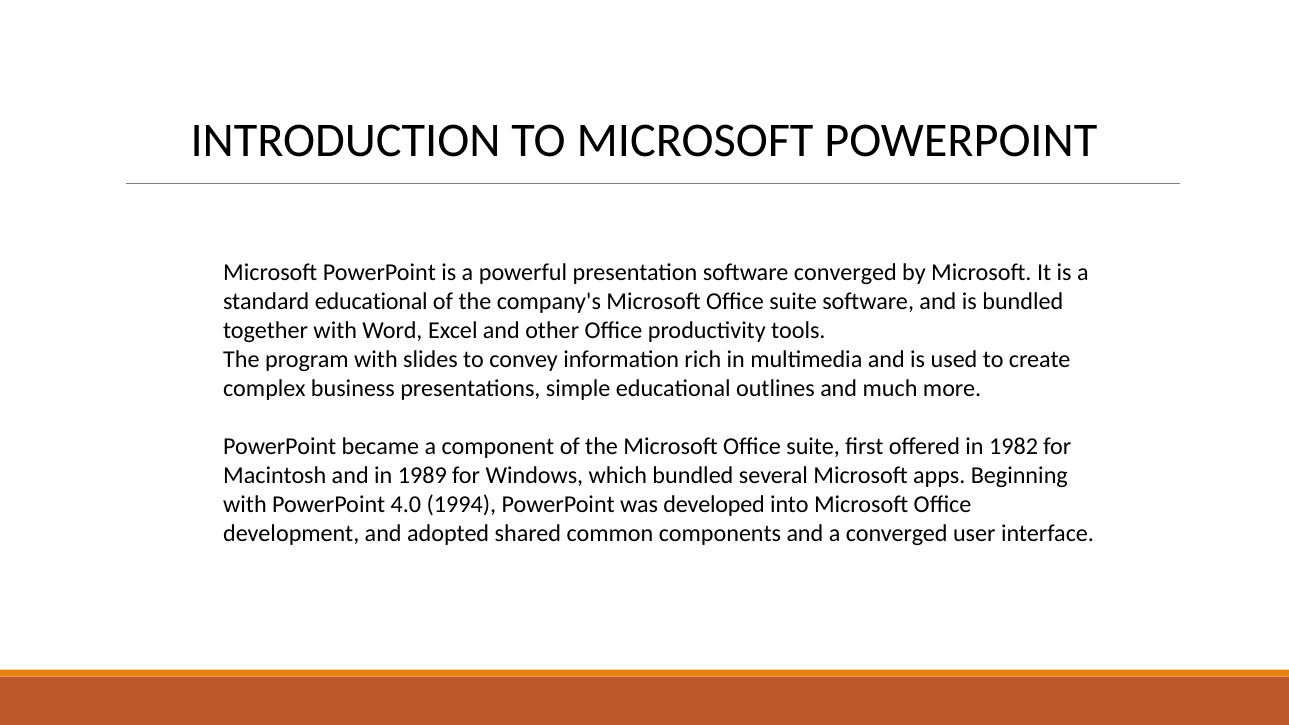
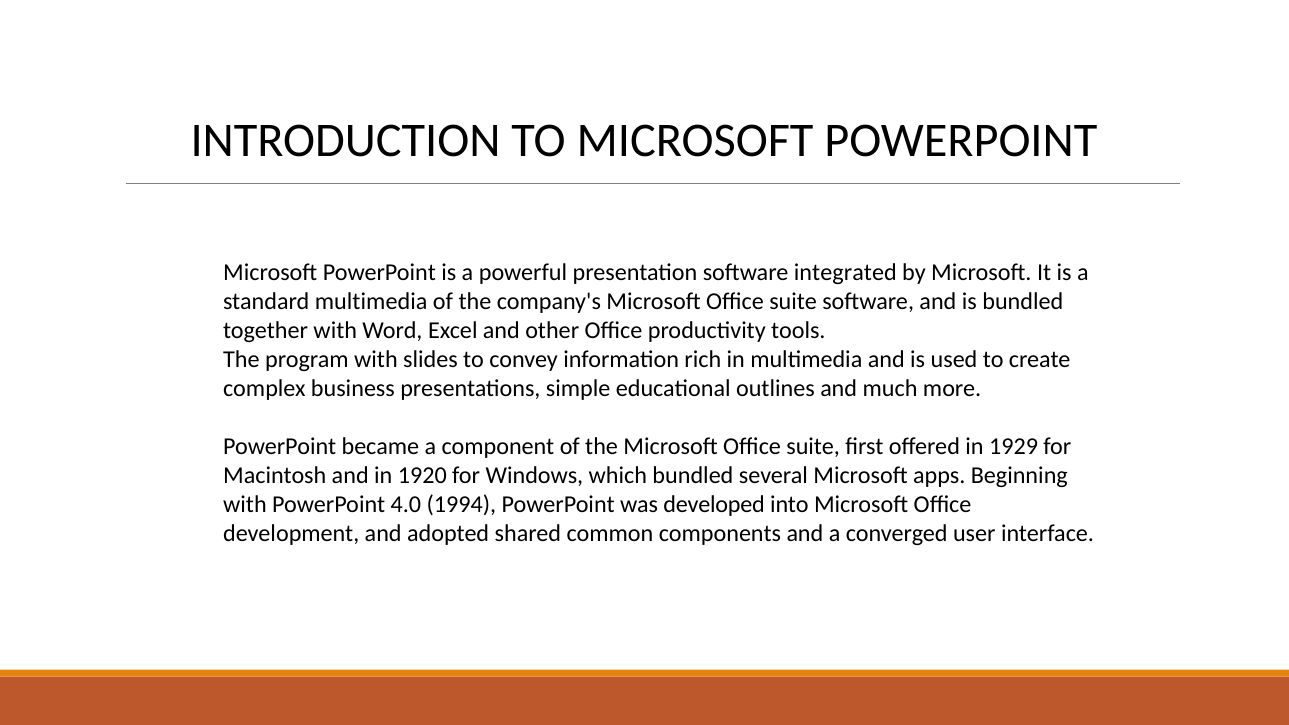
software converged: converged -> integrated (845, 273)
standard educational: educational -> multimedia (371, 302)
1982: 1982 -> 1929 (1014, 447)
1989: 1989 -> 1920 (422, 476)
